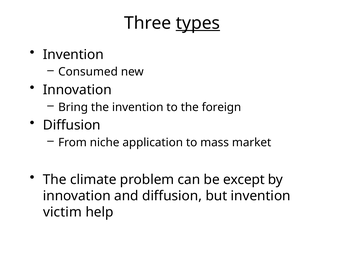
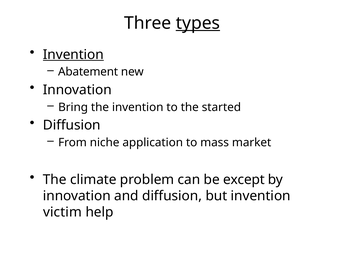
Invention underline: none -> present (73, 55)
Consumed: Consumed -> Abatement (88, 72)
foreign: foreign -> started (221, 107)
